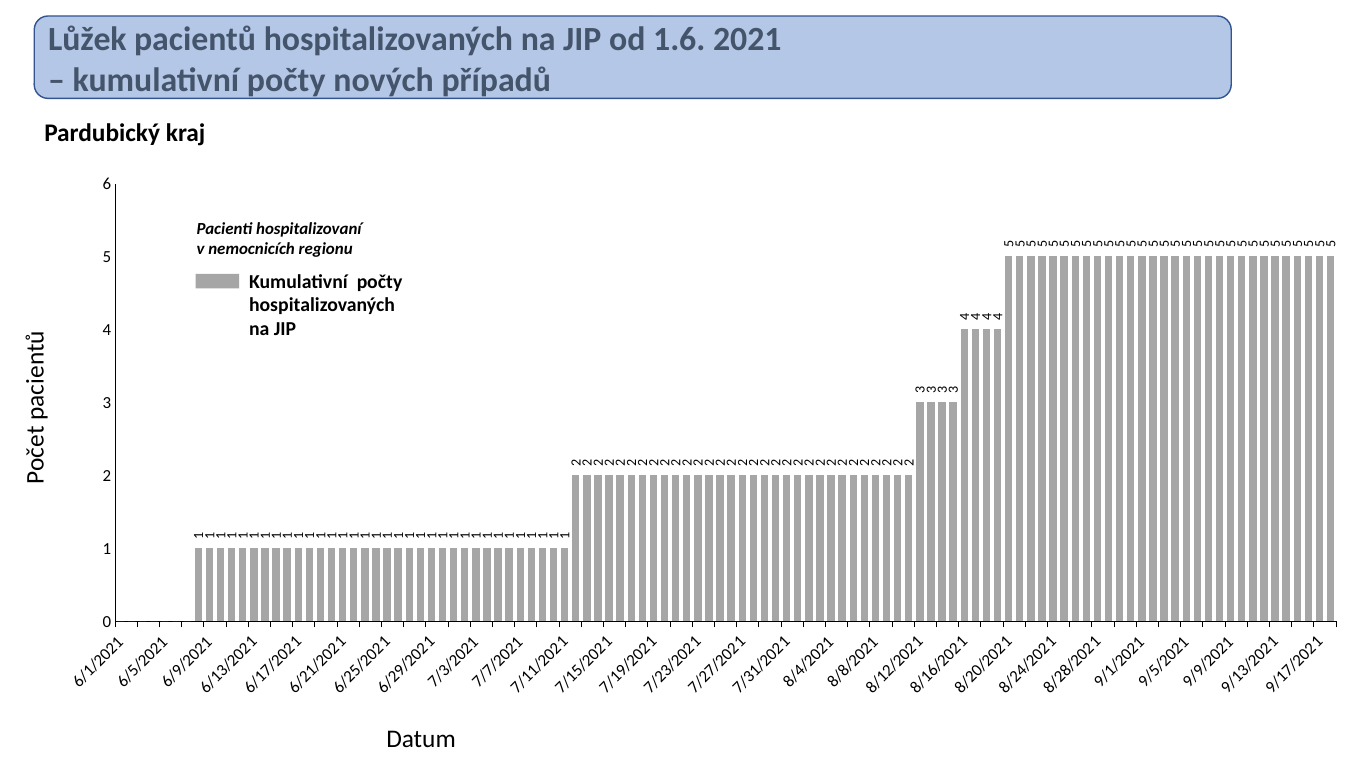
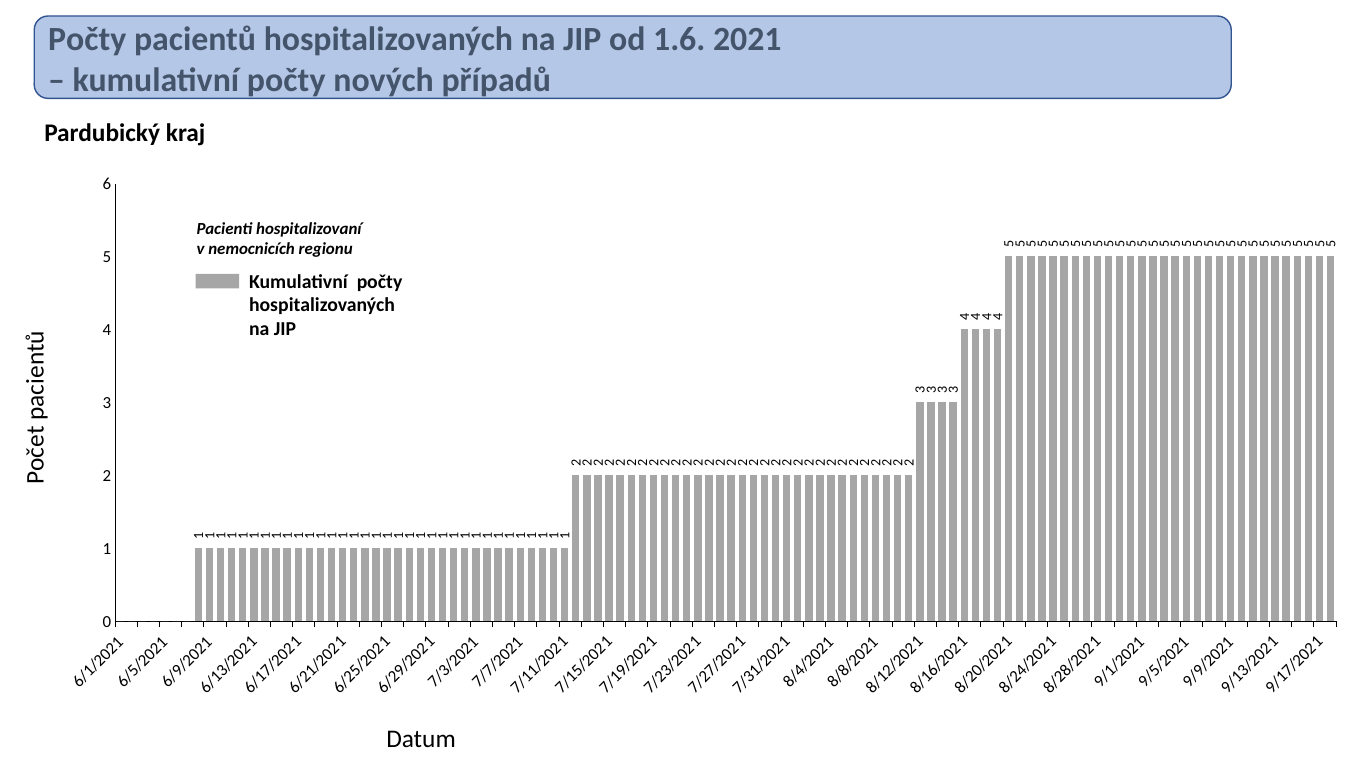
Lůžek: Lůžek -> Počty (87, 39)
